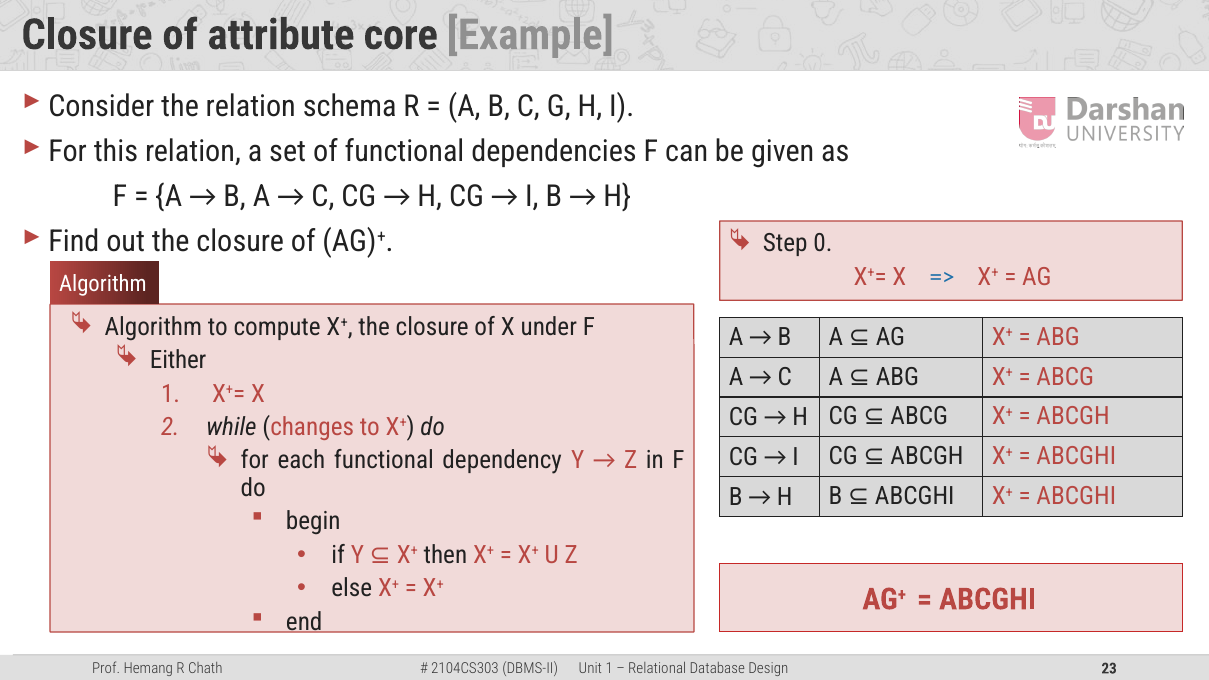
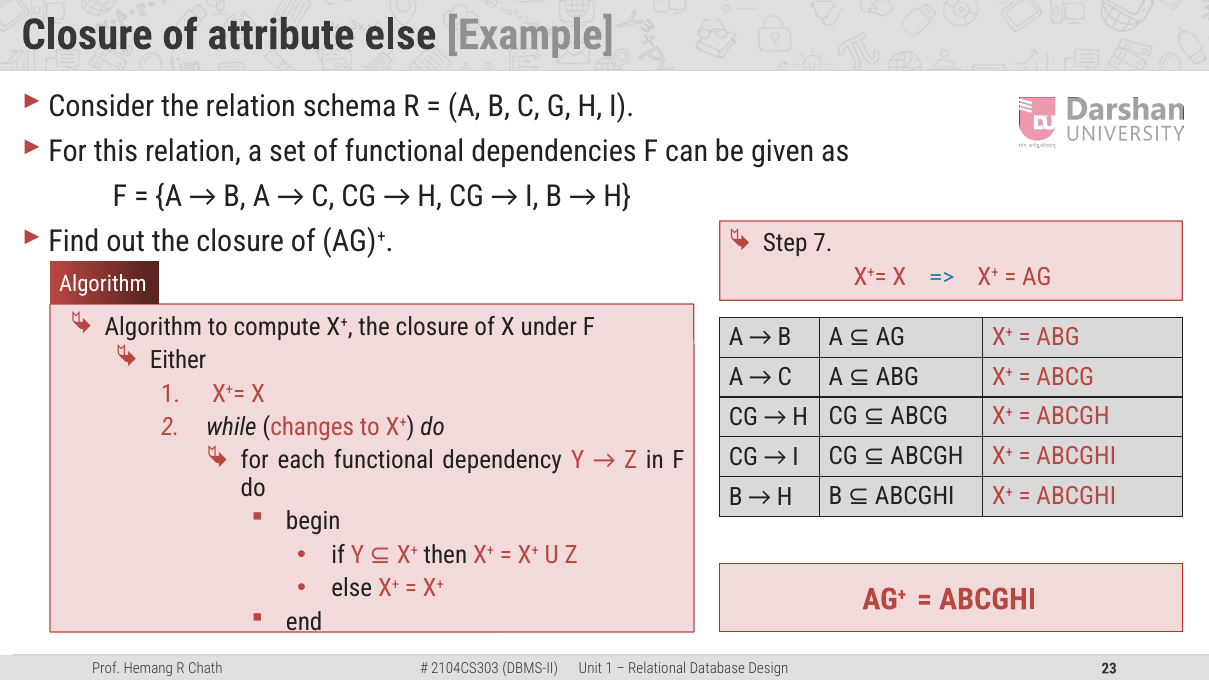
attribute core: core -> else (400, 35)
0: 0 -> 7 (823, 243)
